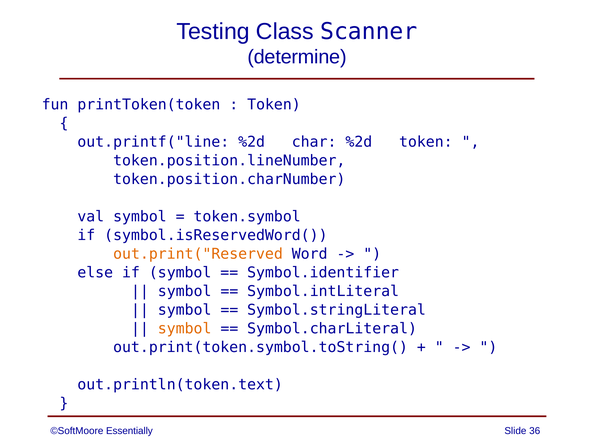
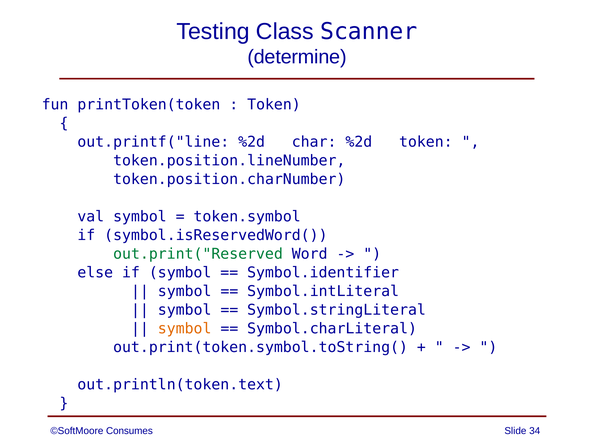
out.print("Reserved colour: orange -> green (198, 254)
Essentially: Essentially -> Consumes (129, 430)
36: 36 -> 34 (535, 430)
